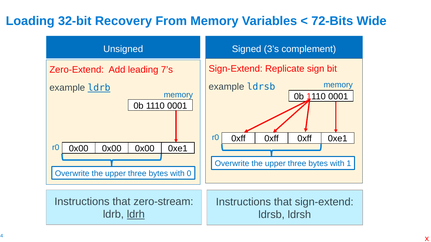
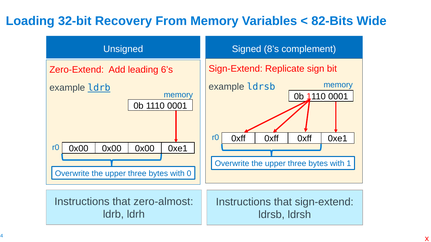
72-Bits: 72-Bits -> 82-Bits (332, 21)
3’s: 3’s -> 8’s (271, 49)
7’s: 7’s -> 6’s (167, 70)
zero-stream: zero-stream -> zero-almost (163, 202)
ldrh underline: present -> none (136, 215)
